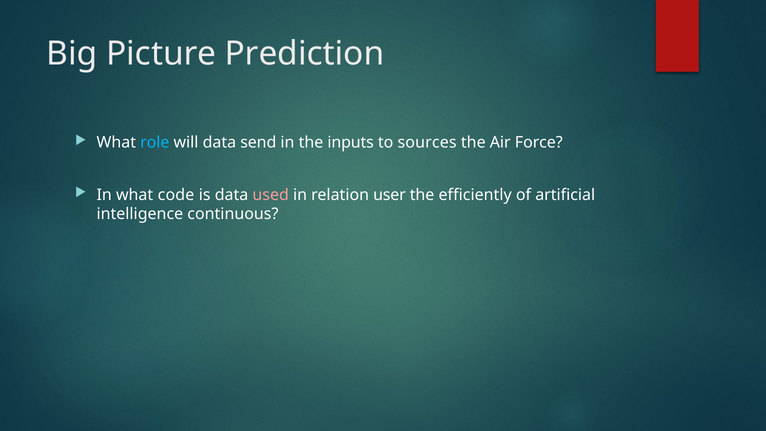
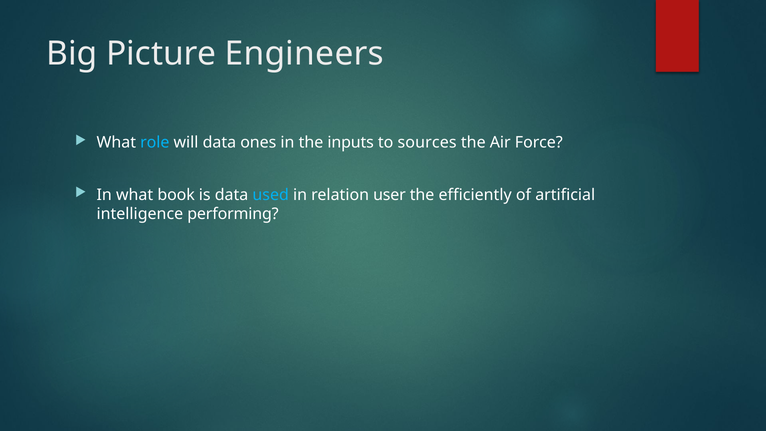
Prediction: Prediction -> Engineers (304, 54)
send: send -> ones (258, 143)
code: code -> book (176, 195)
used colour: pink -> light blue (271, 195)
continuous: continuous -> performing (233, 214)
